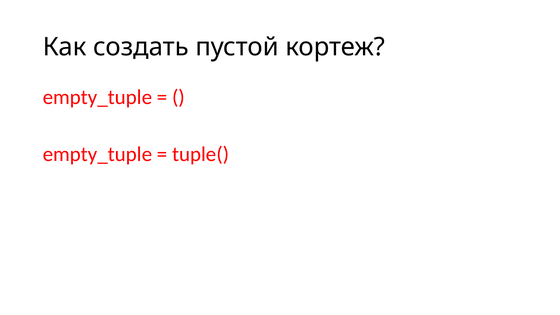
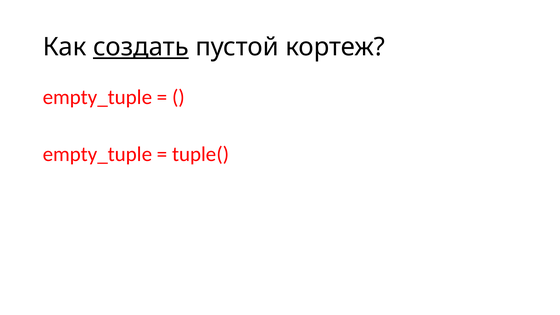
создать underline: none -> present (141, 47)
